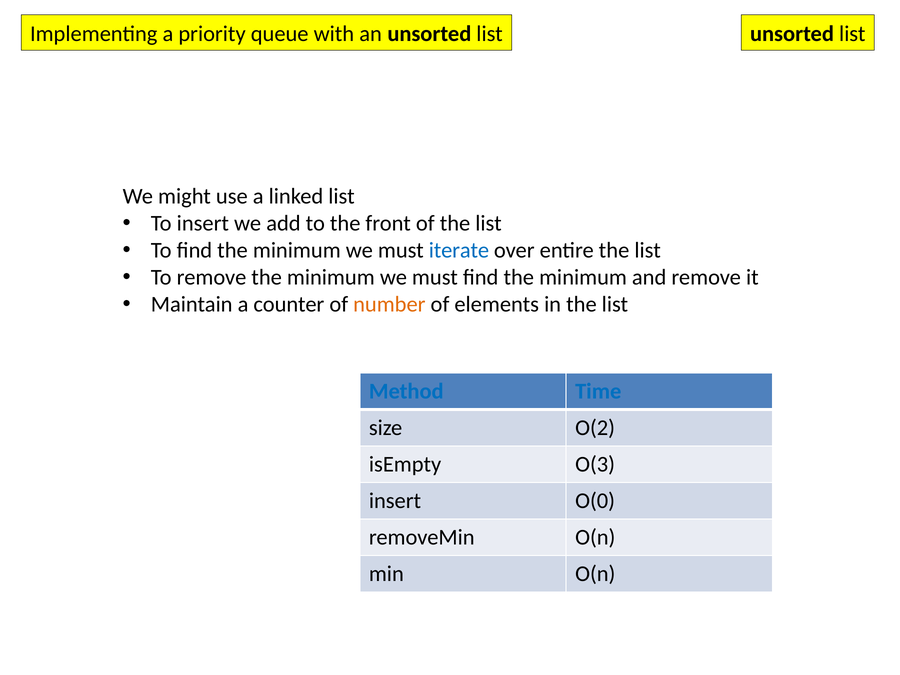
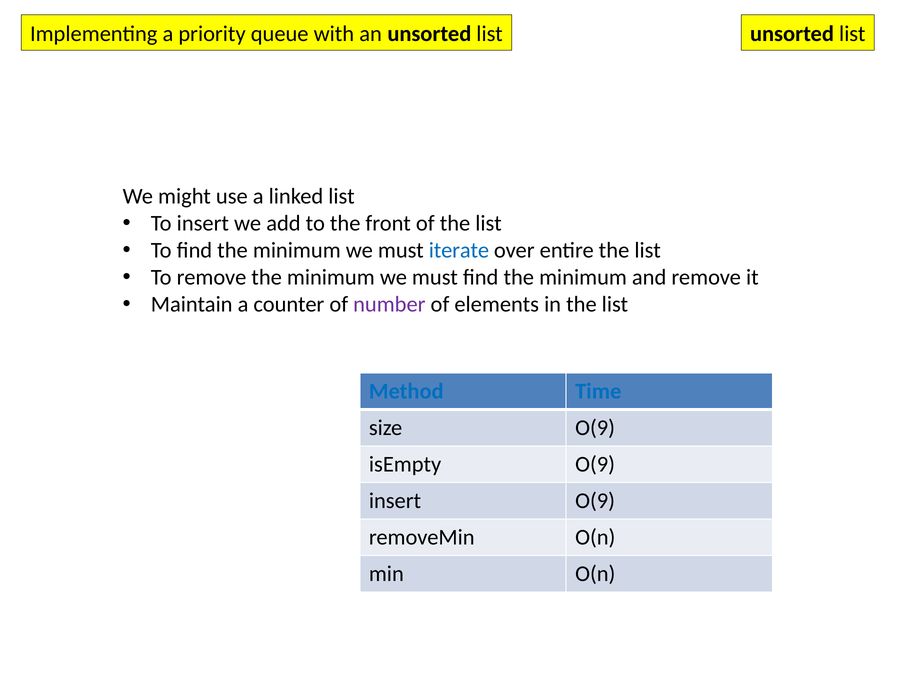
number colour: orange -> purple (389, 304)
size O(2: O(2 -> O(9 (595, 428)
isEmpty O(3: O(3 -> O(9 (595, 464)
insert O(0: O(0 -> O(9 (595, 501)
